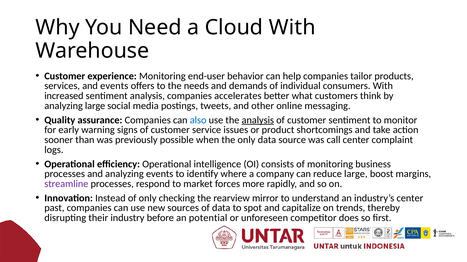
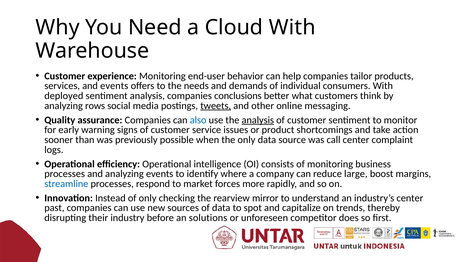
increased: increased -> deployed (64, 96)
accelerates: accelerates -> conclusions (238, 96)
analyzing large: large -> rows (95, 106)
tweets underline: none -> present (216, 106)
streamline colour: purple -> blue (66, 184)
potential: potential -> solutions (208, 218)
